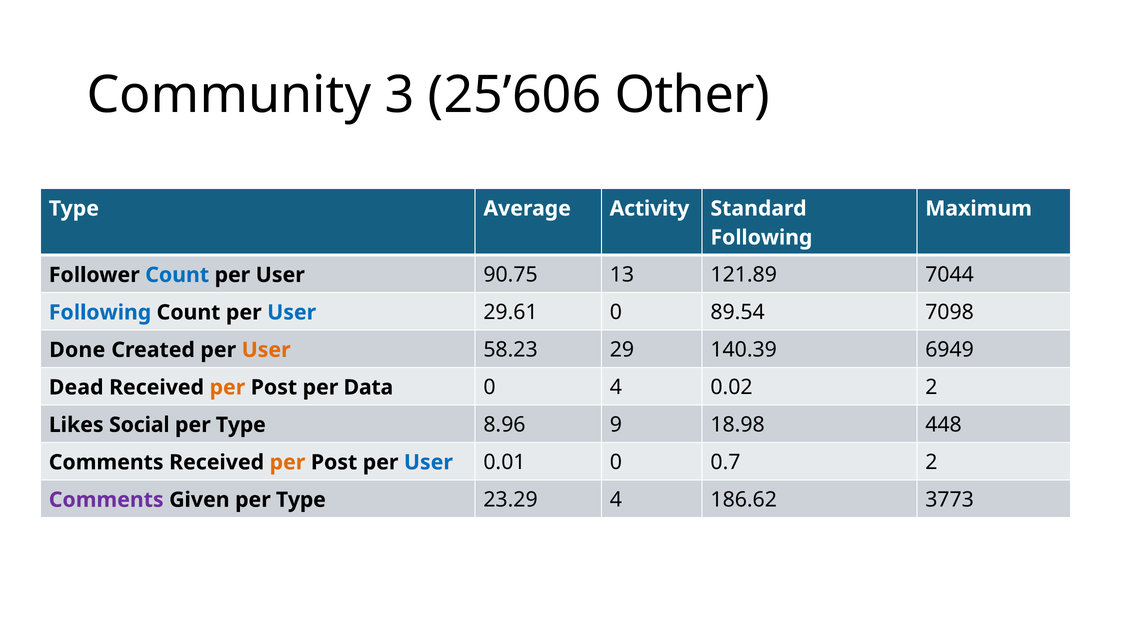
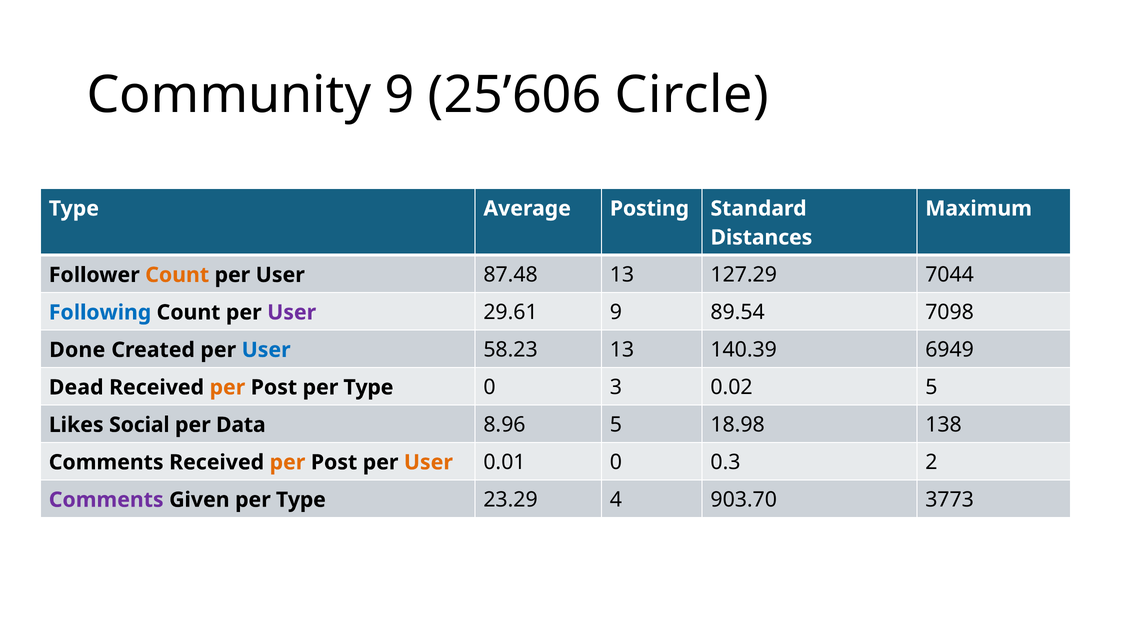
Community 3: 3 -> 9 (399, 95)
Other: Other -> Circle (692, 95)
Activity: Activity -> Posting (649, 209)
Following: Following -> Distances (761, 238)
Count colour: blue -> orange (177, 275)
90.75: 90.75 -> 87.48 (511, 275)
121.89: 121.89 -> 127.29 (744, 275)
User colour: blue -> purple (292, 313)
29.61 0: 0 -> 9 (616, 313)
User colour: orange -> blue (266, 350)
58.23 29: 29 -> 13 (622, 350)
Post per Data: Data -> Type (368, 388)
0 4: 4 -> 3 (616, 388)
0.02 2: 2 -> 5 (931, 388)
Type: Type -> Data (241, 425)
8.96 9: 9 -> 5 (616, 425)
448: 448 -> 138 (943, 425)
User colour: blue -> orange (428, 463)
0.7: 0.7 -> 0.3 (725, 463)
186.62: 186.62 -> 903.70 (744, 500)
